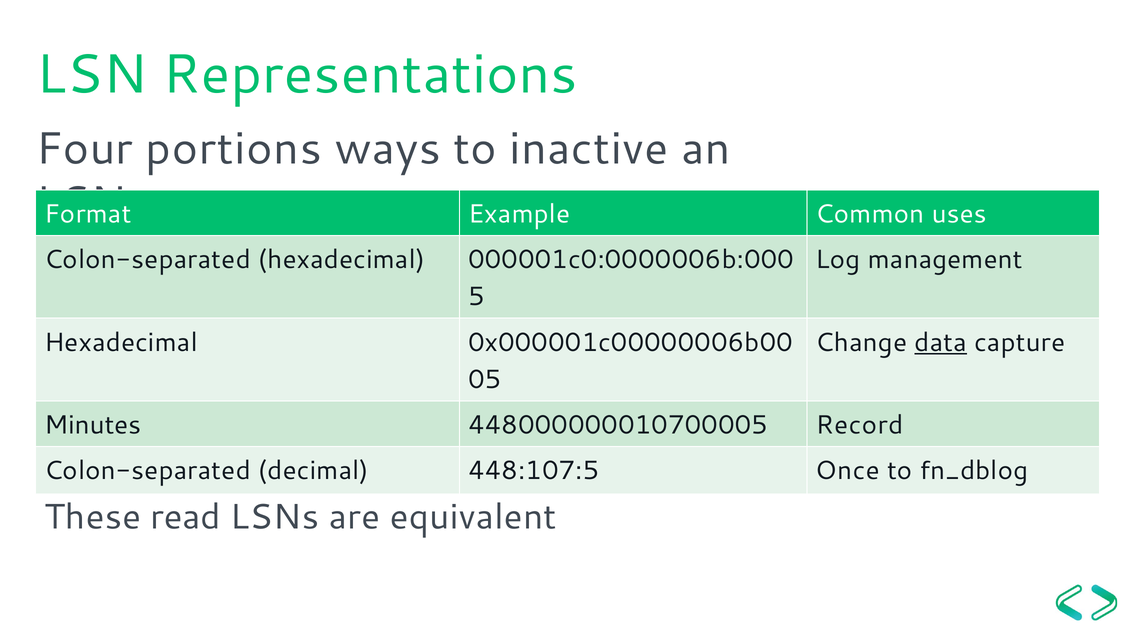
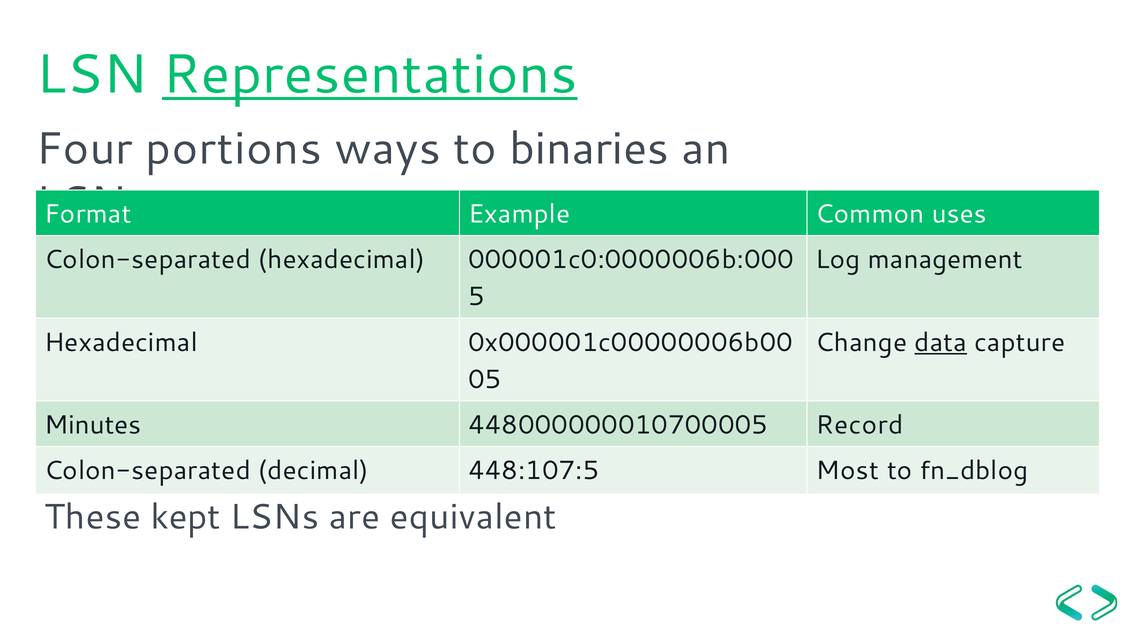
Representations underline: none -> present (370, 75)
inactive: inactive -> binaries (589, 149)
Once: Once -> Most (848, 471)
read: read -> kept (186, 517)
